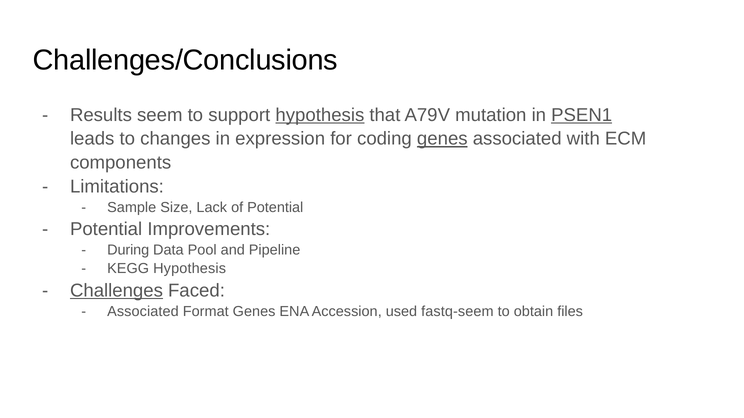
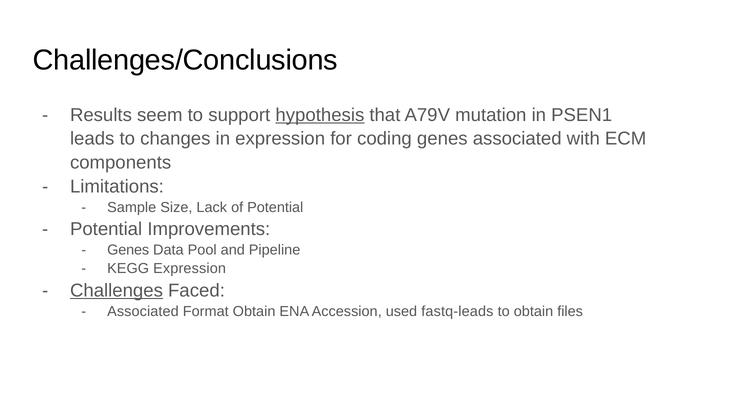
PSEN1 underline: present -> none (582, 115)
genes underline: present -> none (442, 139)
During: During -> Genes (128, 250)
KEGG Hypothesis: Hypothesis -> Expression (190, 269)
Format Genes: Genes -> Obtain (254, 312)
fastq-seem: fastq-seem -> fastq-leads (457, 312)
